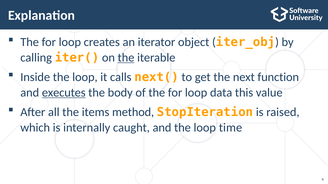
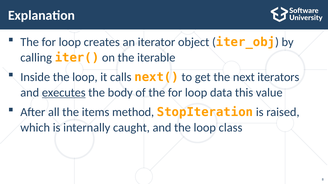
the underline: present -> none (126, 58)
function: function -> iterators (278, 77)
time: time -> class (231, 128)
